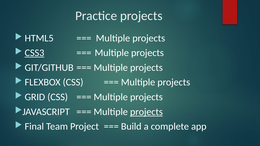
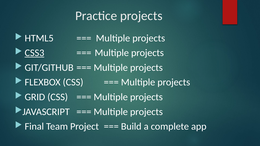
projects underline: present -> none (146, 112)
